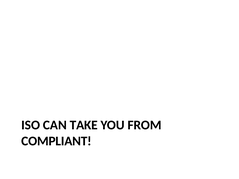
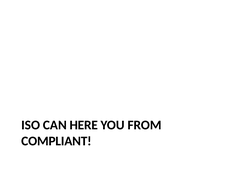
TAKE: TAKE -> HERE (84, 125)
